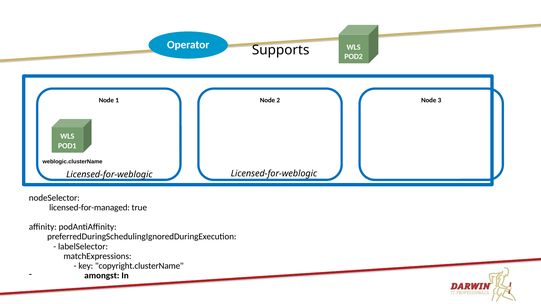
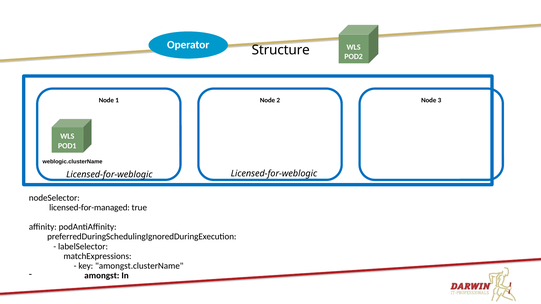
Supports: Supports -> Structure (281, 50)
copyright.clusterName: copyright.clusterName -> amongst.clusterName (139, 266)
